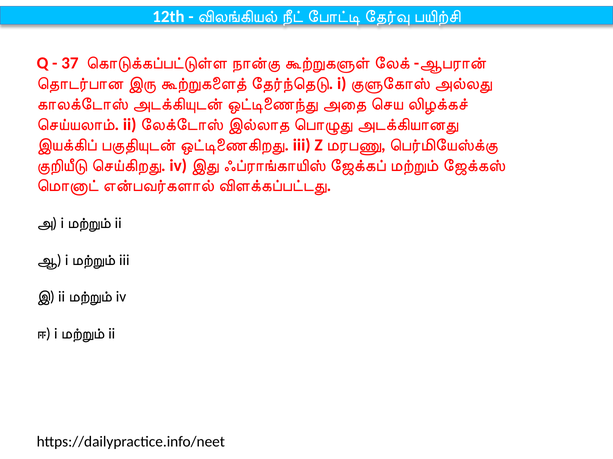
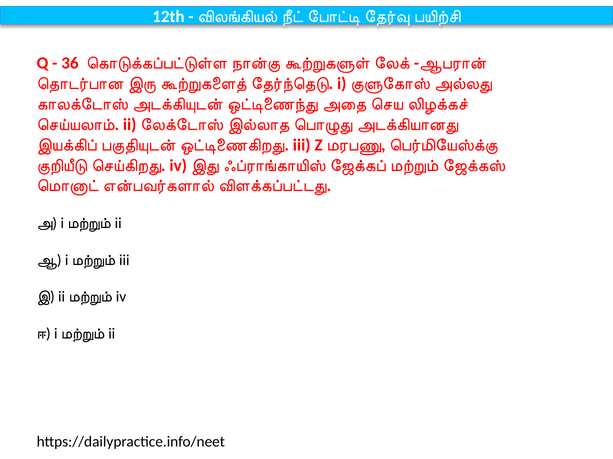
37: 37 -> 36 (70, 63)
